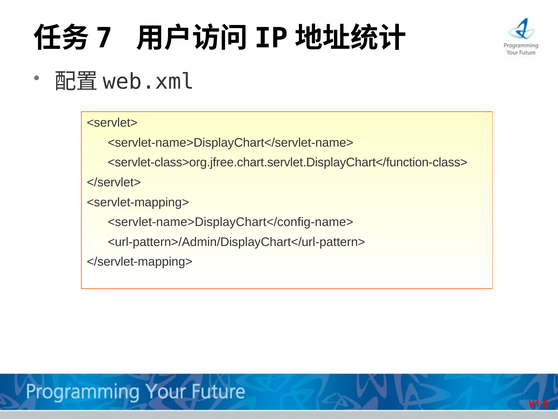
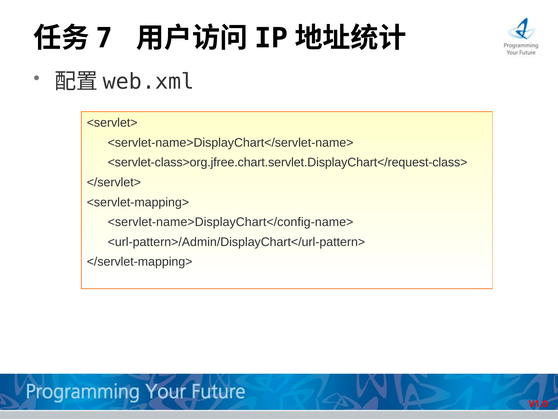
<servlet-class>org.jfree.chart.servlet.DisplayChart</function-class>: <servlet-class>org.jfree.chart.servlet.DisplayChart</function-class> -> <servlet-class>org.jfree.chart.servlet.DisplayChart</request-class> (288, 162)
